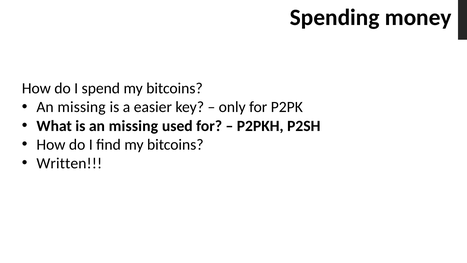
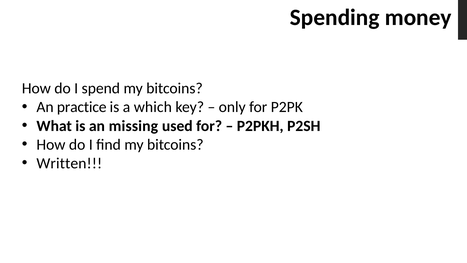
missing: missing -> practice (82, 107)
easier: easier -> which (153, 107)
